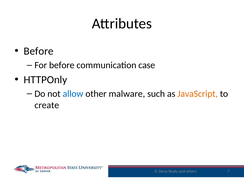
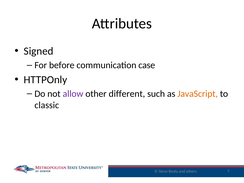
Before: Before -> Signed (39, 51)
allow colour: blue -> purple (73, 94)
malware: malware -> different (127, 94)
create: create -> classic (47, 105)
